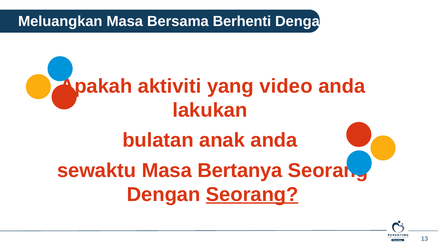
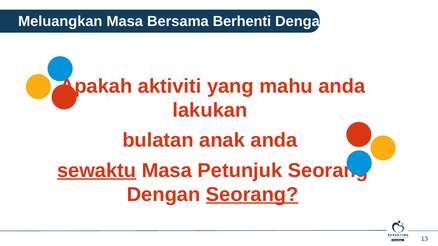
video: video -> mahu (286, 86)
sewaktu underline: none -> present (97, 171)
Bertanya: Bertanya -> Petunjuk (240, 171)
